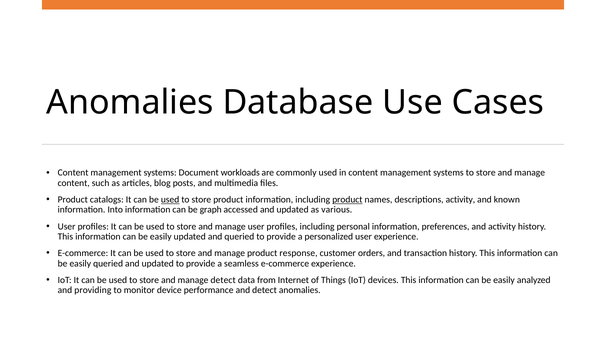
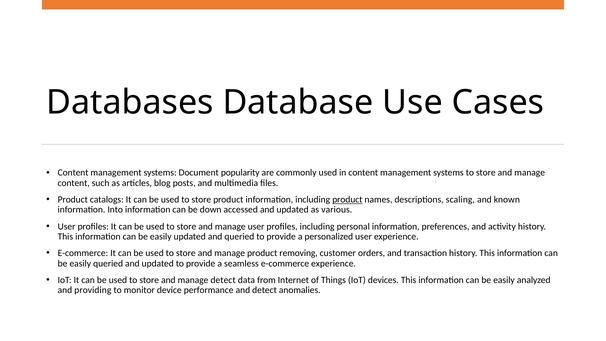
Anomalies: Anomalies -> Databases (130, 102)
workloads: workloads -> popularity (240, 173)
used underline: present -> none (170, 200)
descriptions activity: activity -> scaling (460, 200)
graph: graph -> down (211, 210)
response: response -> removing (299, 253)
